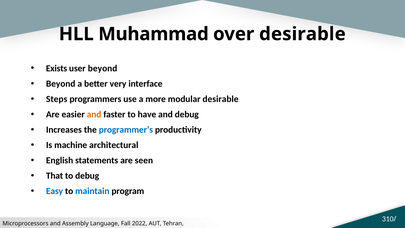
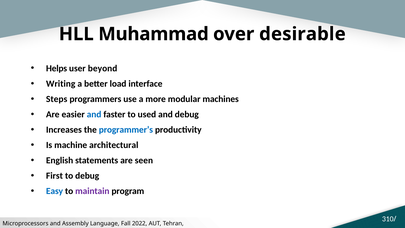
Exists: Exists -> Helps (57, 68)
Beyond: Beyond -> Writing (61, 84)
very: very -> load (118, 84)
modular desirable: desirable -> machines (221, 99)
and colour: orange -> blue (94, 114)
have: have -> used (147, 114)
That: That -> First (54, 176)
maintain colour: blue -> purple (92, 191)
